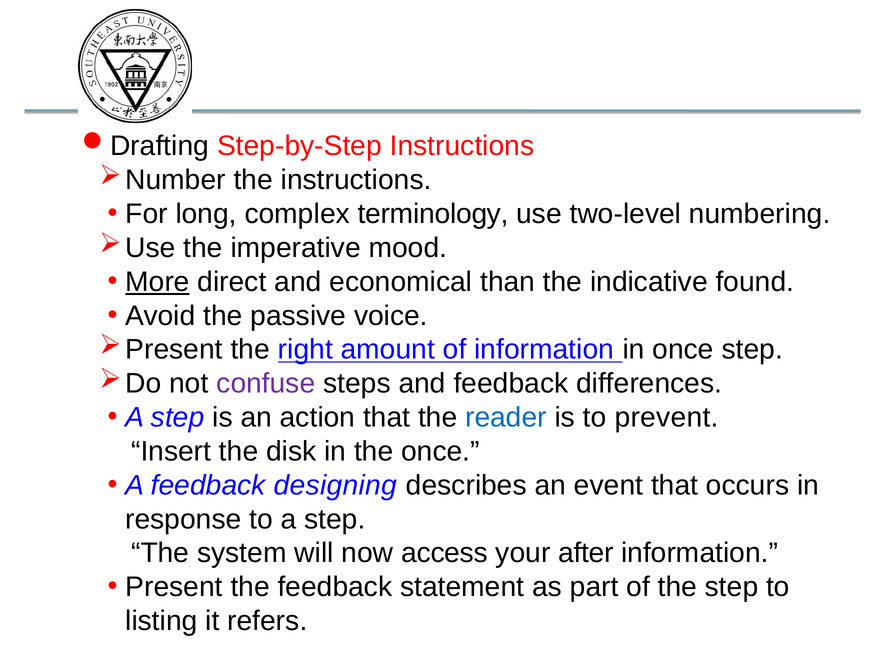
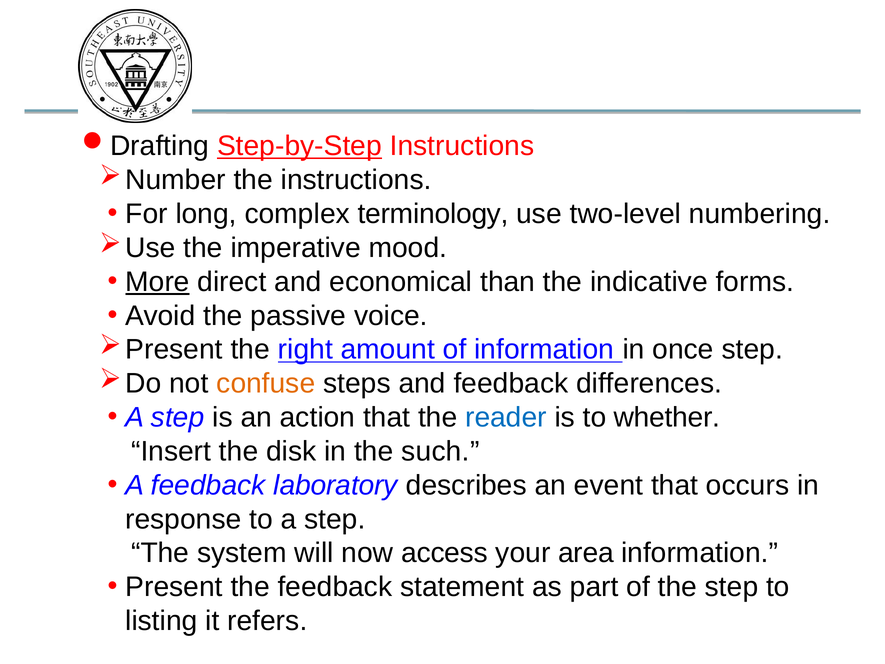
Step-by-Step underline: none -> present (299, 146)
found: found -> forms (755, 282)
confuse colour: purple -> orange (266, 383)
prevent: prevent -> whether (667, 417)
the once: once -> such (440, 451)
designing: designing -> laboratory (336, 485)
after: after -> area (586, 553)
